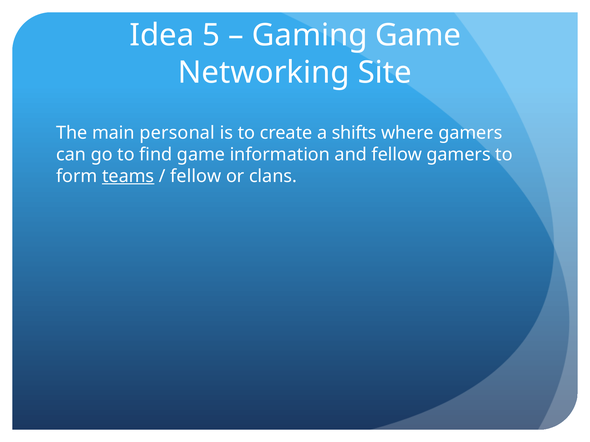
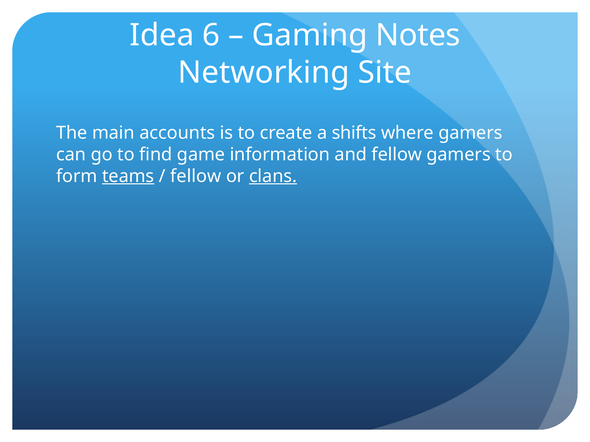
5: 5 -> 6 (211, 35)
Gaming Game: Game -> Notes (418, 35)
personal: personal -> accounts (177, 133)
clans underline: none -> present (273, 176)
